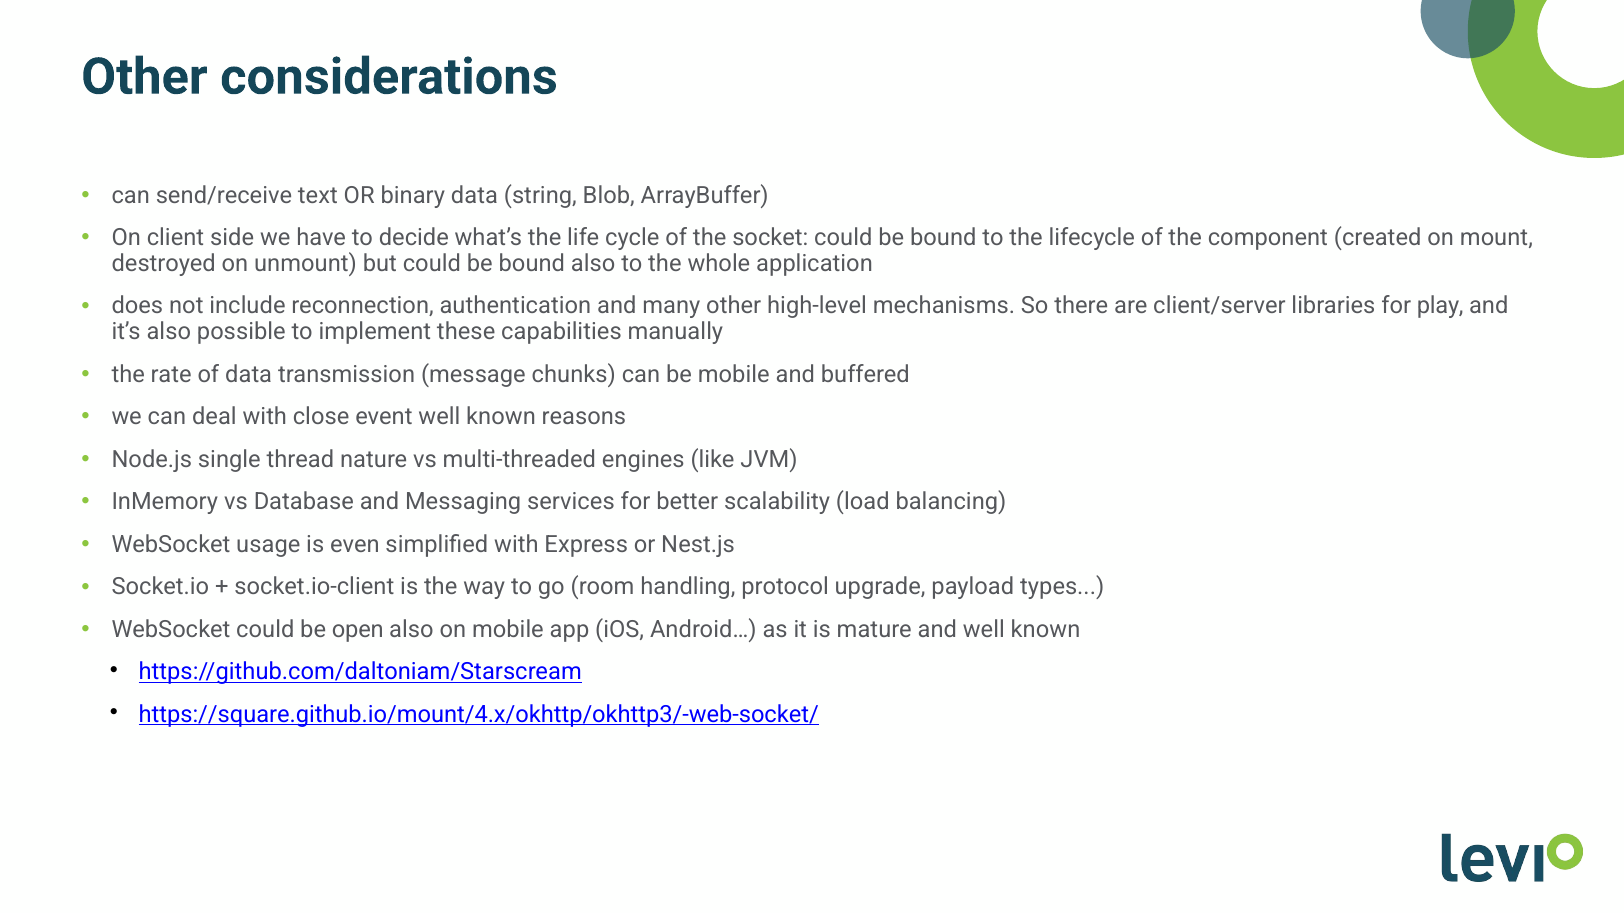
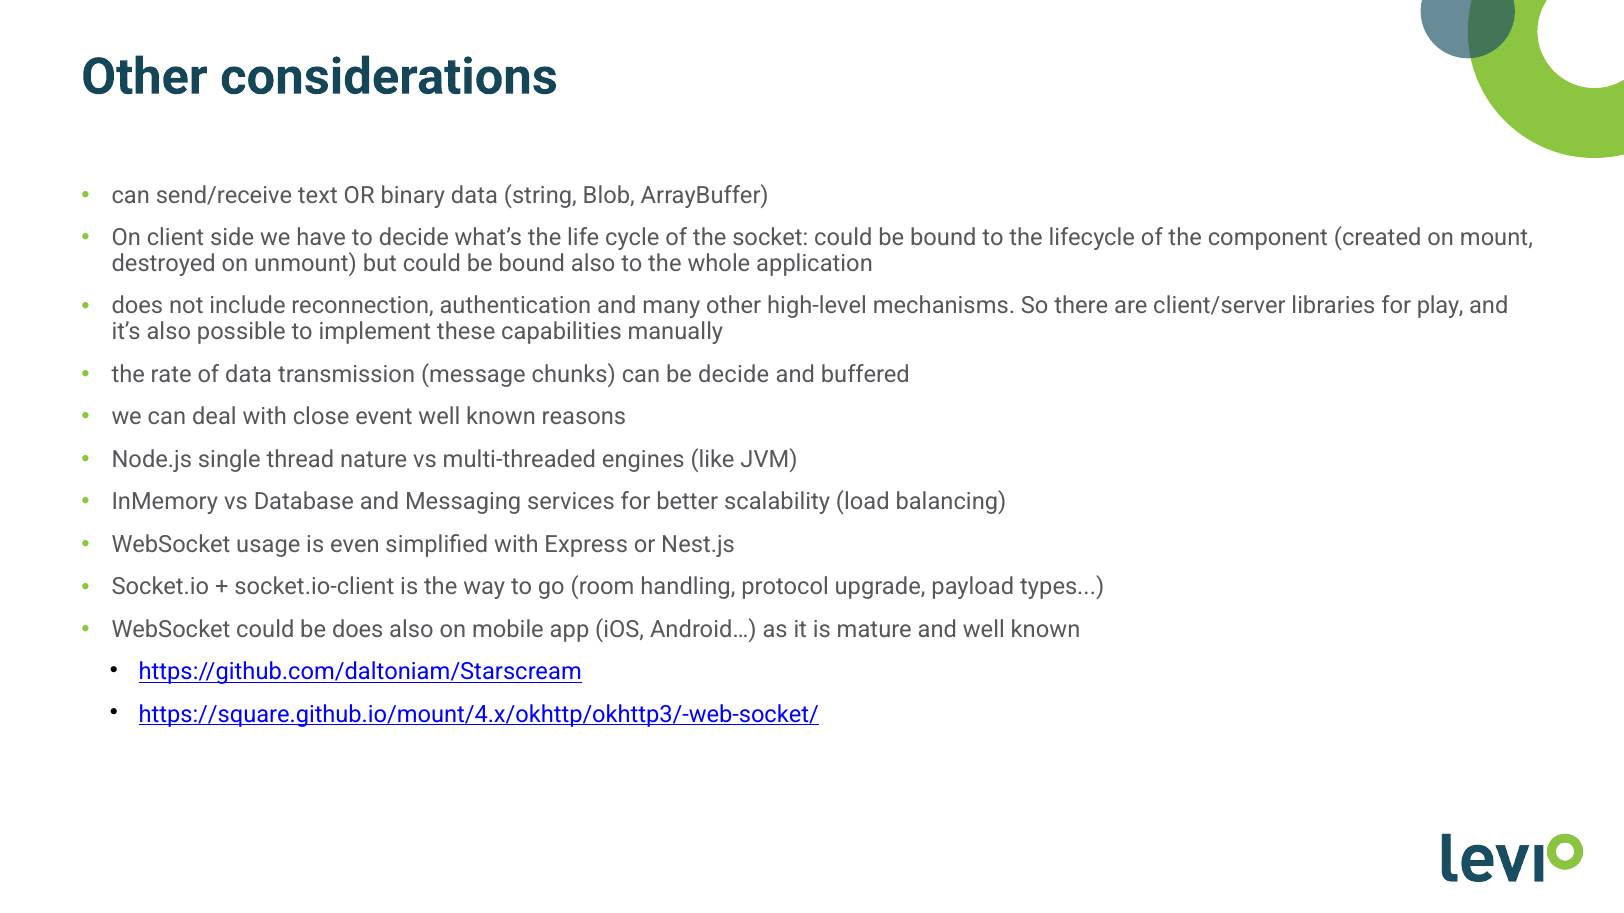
be mobile: mobile -> decide (734, 374)
be open: open -> does (358, 630)
